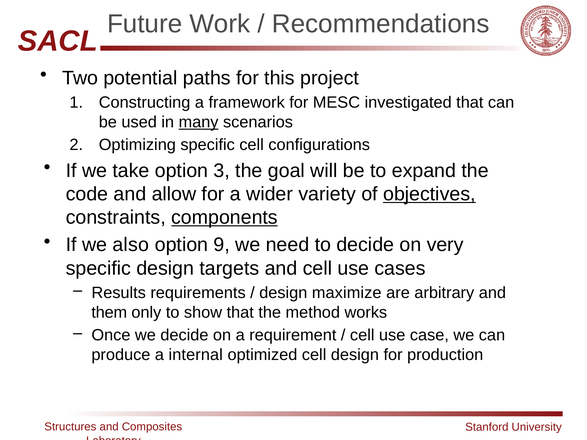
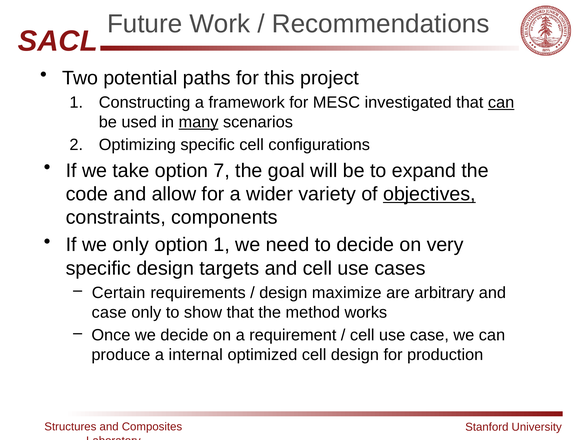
can underline: none -> present (501, 103)
3: 3 -> 7 (222, 171)
components underline: present -> none (224, 218)
we also: also -> only (131, 245)
option 9: 9 -> 1 (222, 245)
Results: Results -> Certain (119, 293)
them: them -> case (109, 313)
